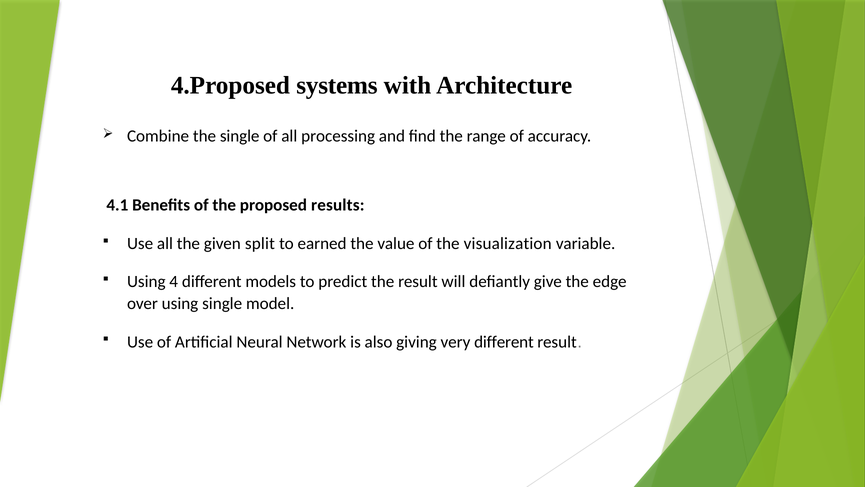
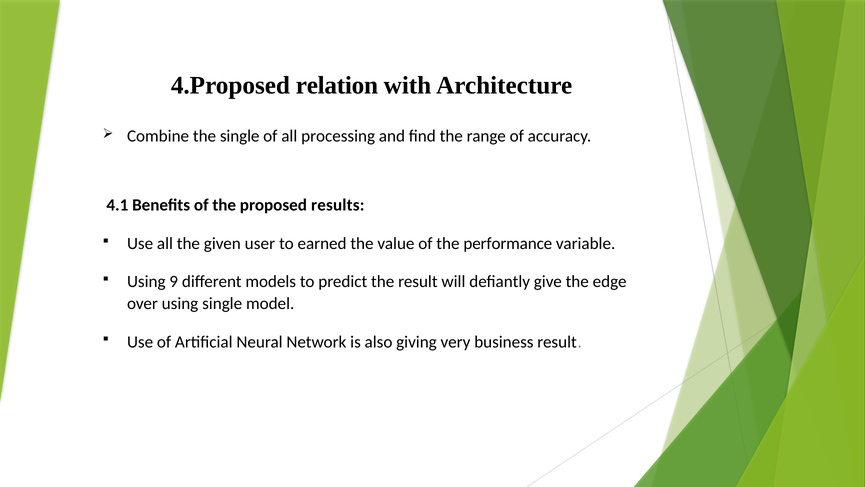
systems: systems -> relation (337, 85)
split: split -> user (260, 243)
visualization: visualization -> performance (508, 243)
4: 4 -> 9 (174, 281)
very different: different -> business (504, 342)
